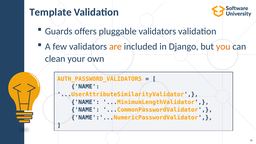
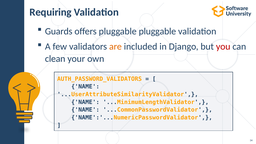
Template: Template -> Requiring (51, 12)
pluggable validators: validators -> pluggable (157, 31)
you colour: orange -> red (223, 47)
